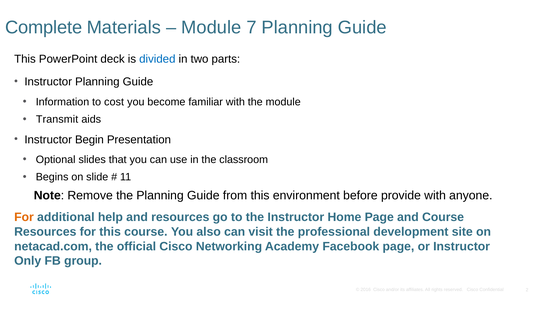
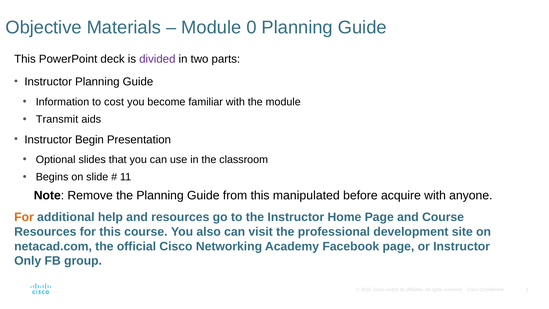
Complete: Complete -> Objective (44, 27)
7: 7 -> 0 (251, 27)
divided colour: blue -> purple (157, 59)
environment: environment -> manipulated (306, 195)
provide: provide -> acquire (401, 195)
